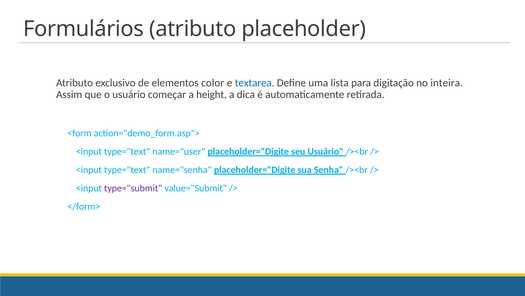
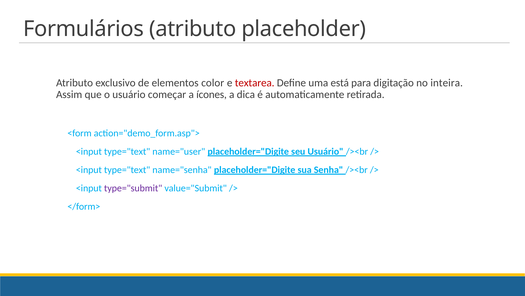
textarea colour: blue -> red (255, 83)
lista: lista -> está (340, 83)
height: height -> ícones (212, 94)
